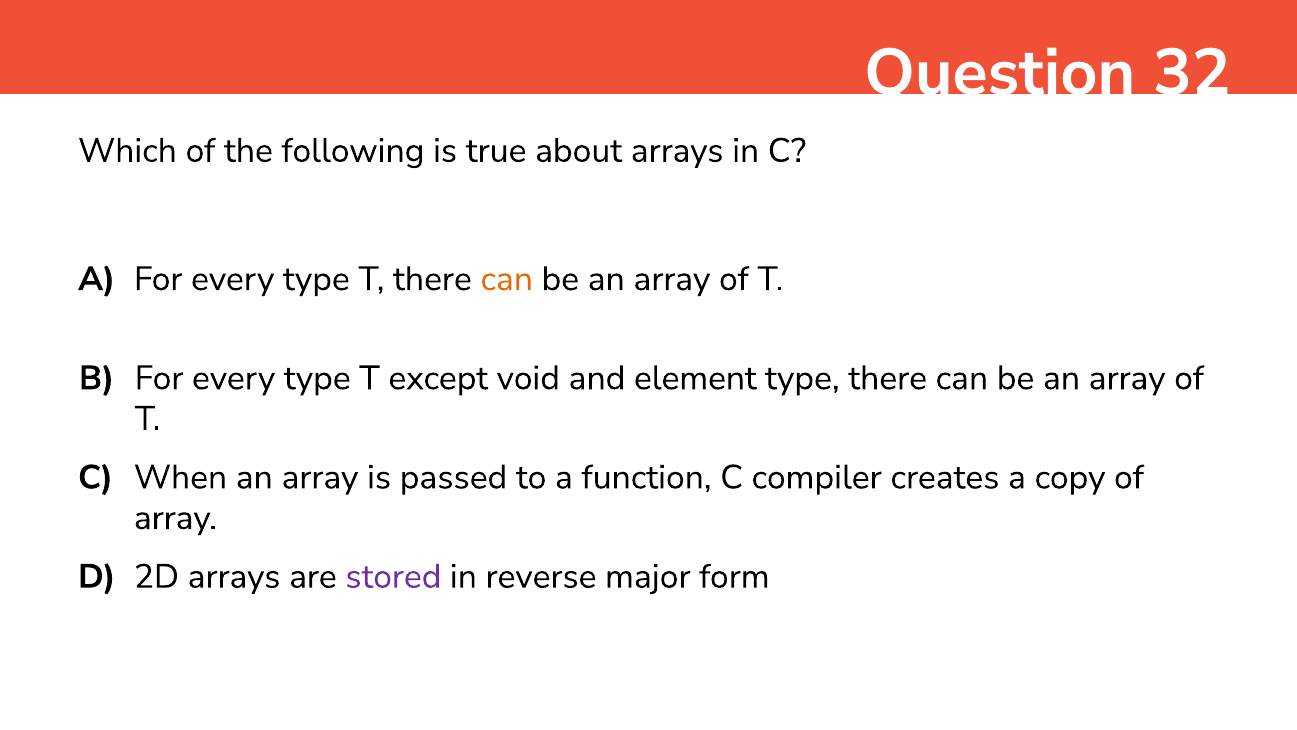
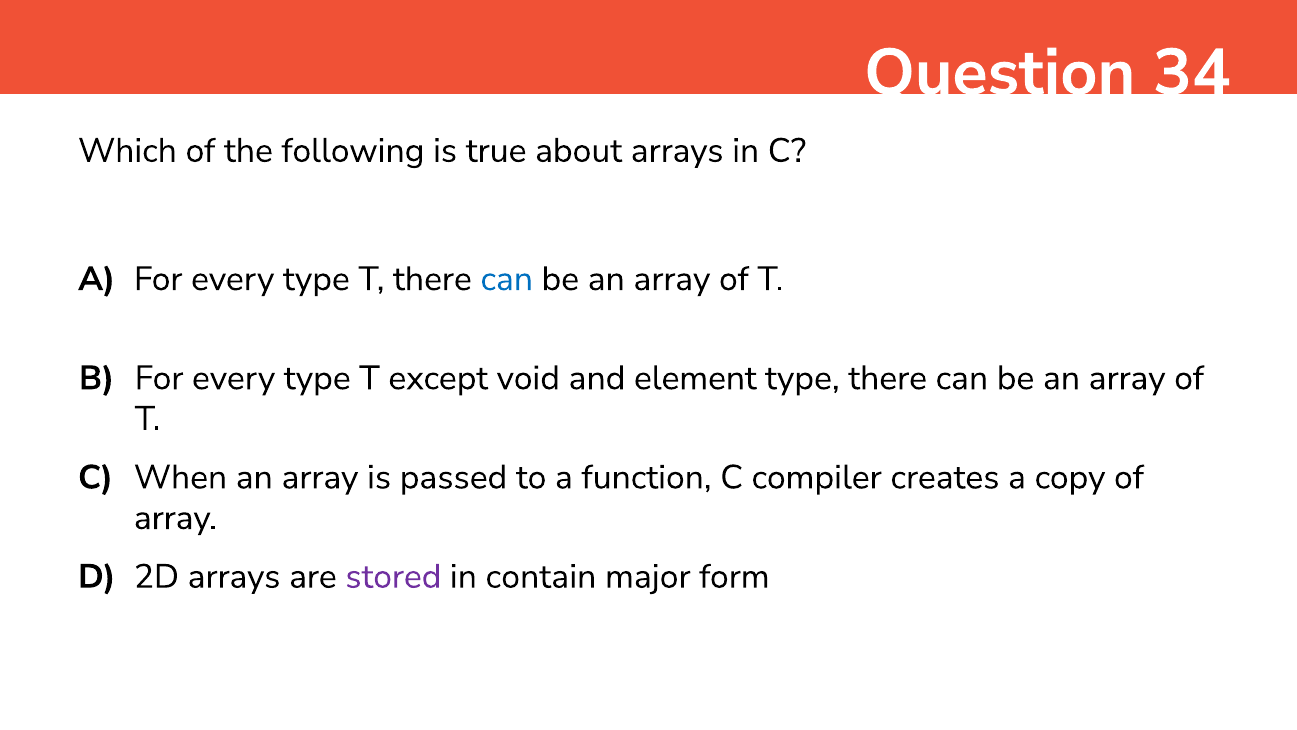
32: 32 -> 34 (1192, 73)
can colour: orange -> blue (507, 279)
reverse: reverse -> contain (541, 576)
